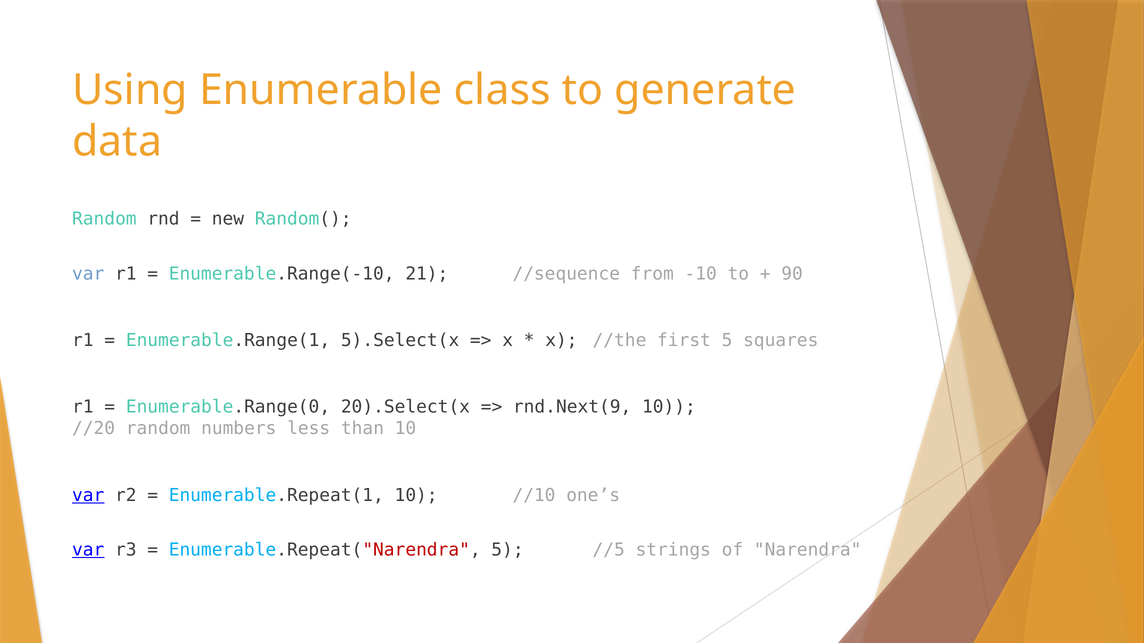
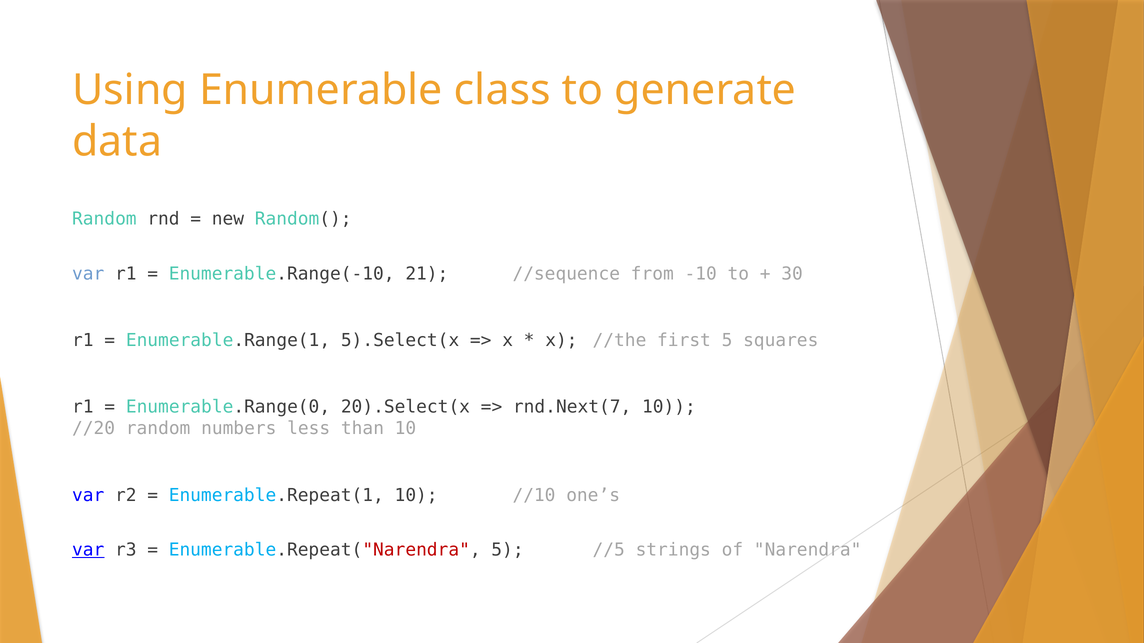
90: 90 -> 30 (792, 274)
rnd.Next(9: rnd.Next(9 -> rnd.Next(7 (572, 407)
var underline: present -> none (88, 496)
